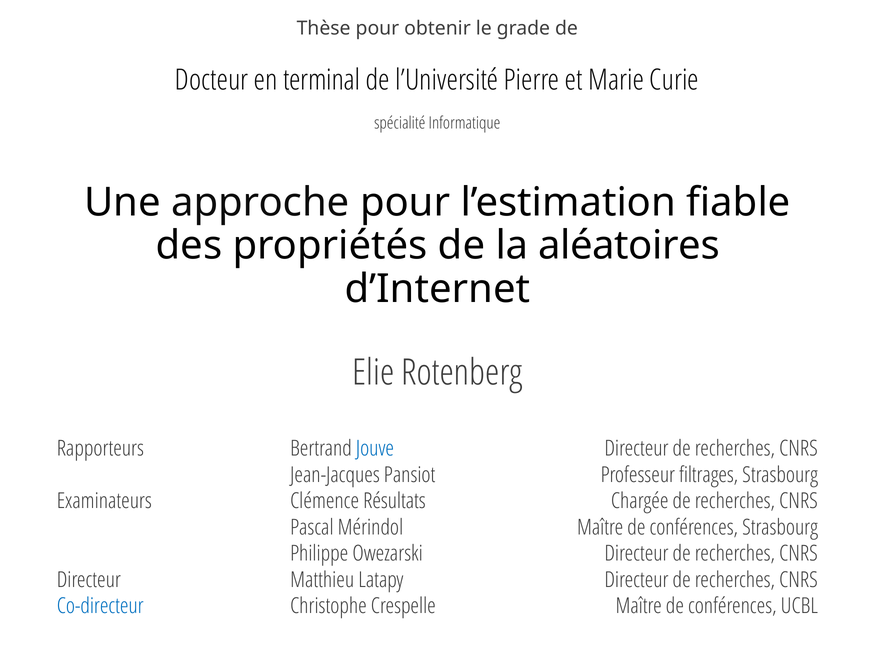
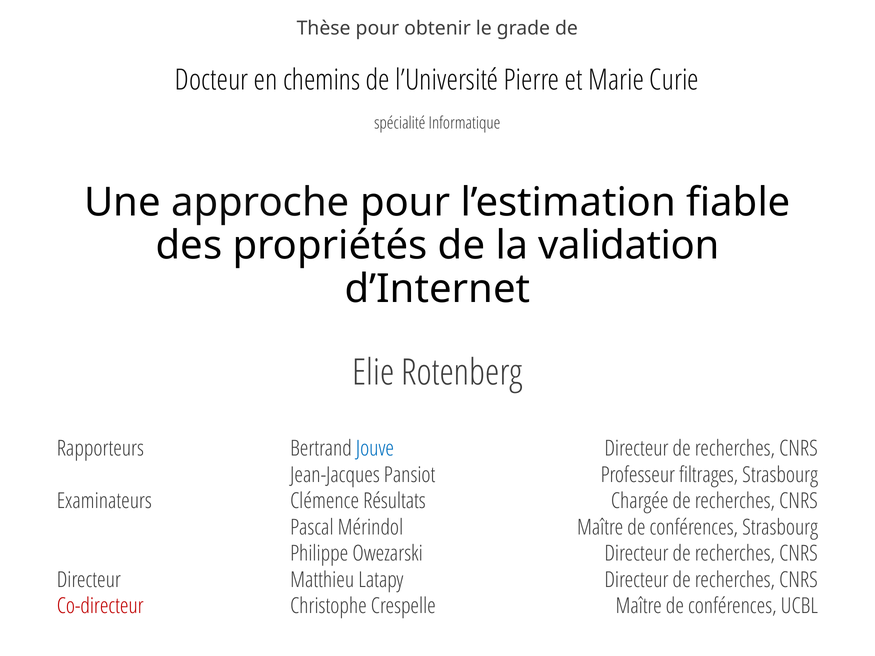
terminal: terminal -> chemins (322, 80)
aléatoires: aléatoires -> validation (629, 246)
Co-directeur colour: blue -> red (100, 606)
